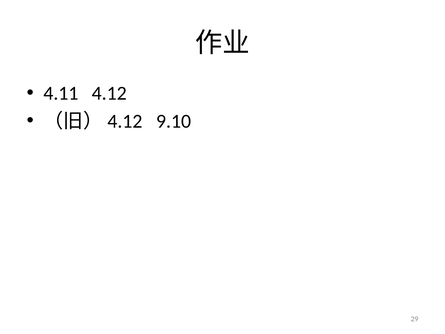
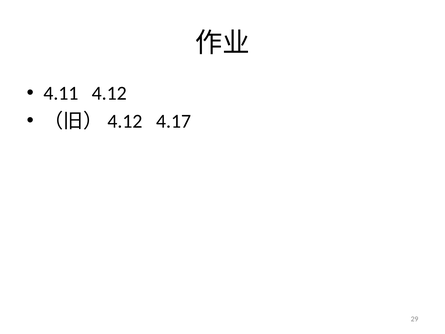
9.10: 9.10 -> 4.17 (174, 121)
